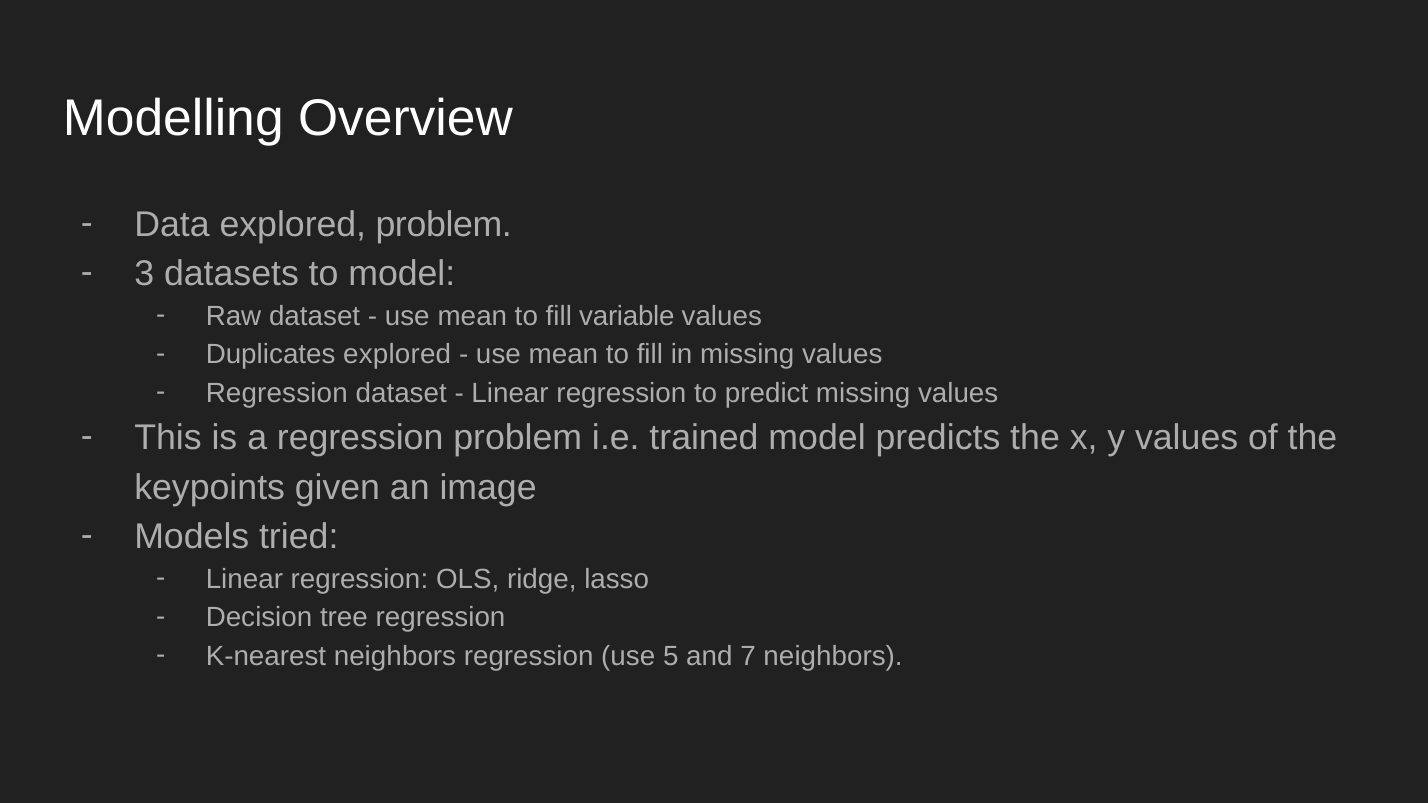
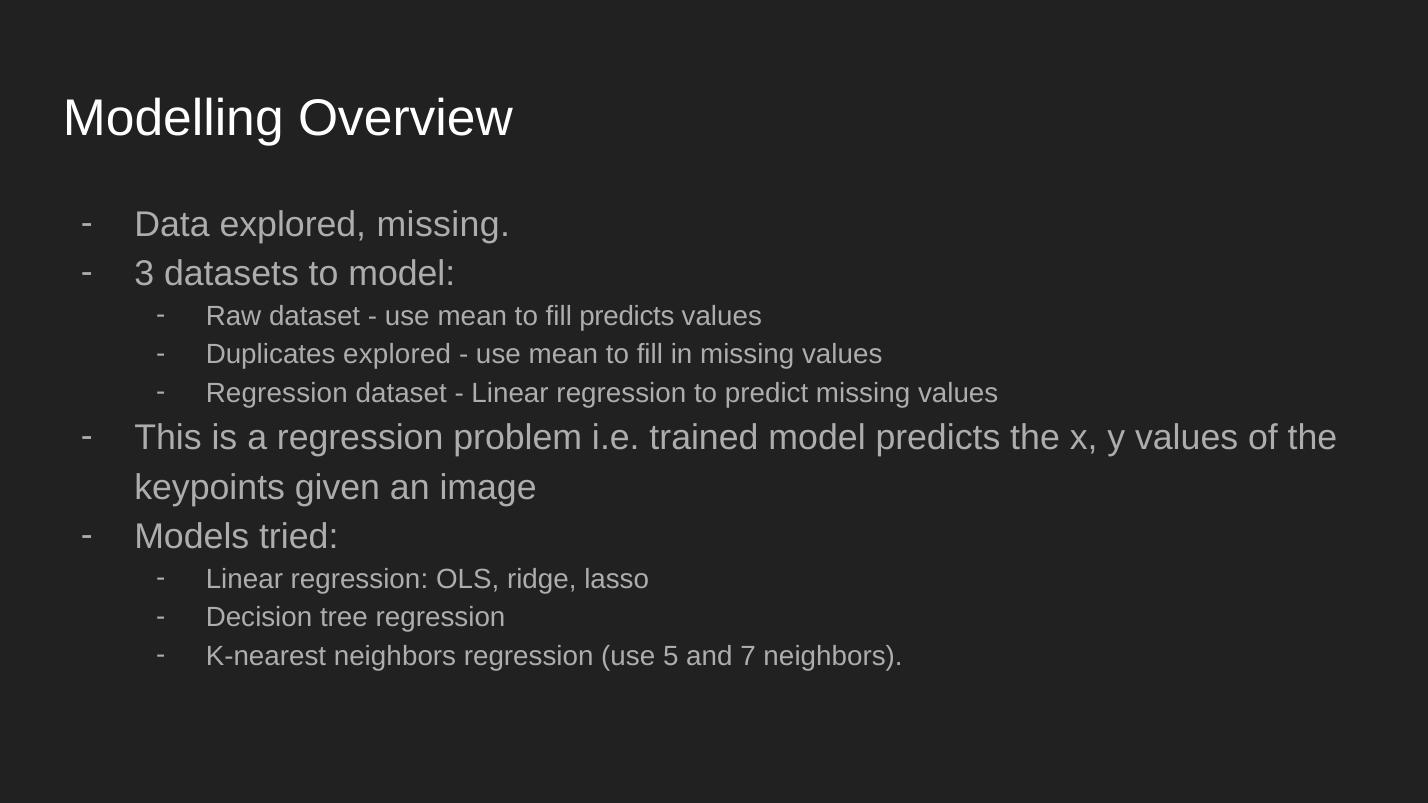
explored problem: problem -> missing (443, 225)
fill variable: variable -> predicts (627, 316)
